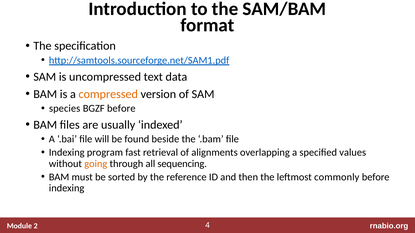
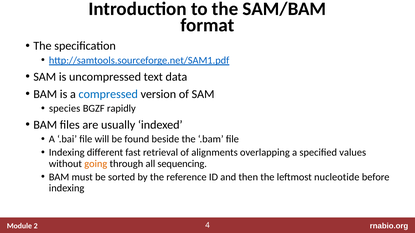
compressed colour: orange -> blue (108, 94)
BGZF before: before -> rapidly (121, 109)
program: program -> different (105, 153)
commonly: commonly -> nucleotide (337, 177)
